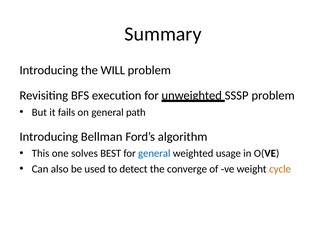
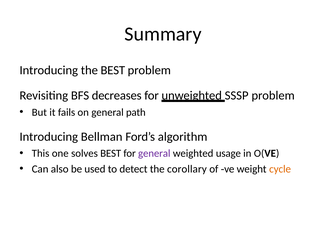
the WILL: WILL -> BEST (113, 70)
execution: execution -> decreases (117, 96)
general colour: blue -> purple (154, 153)
converge: converge -> corollary (187, 169)
